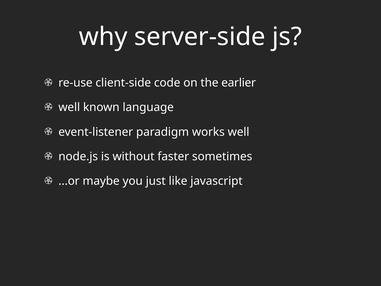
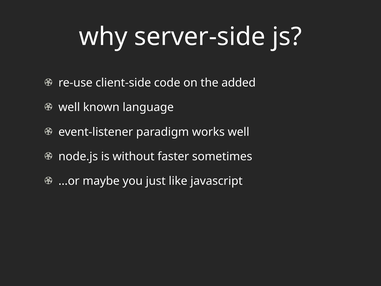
earlier: earlier -> added (239, 83)
